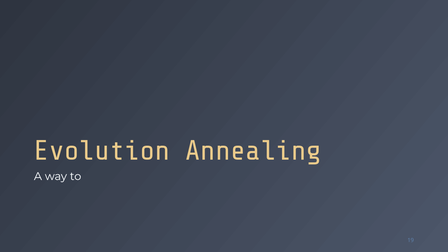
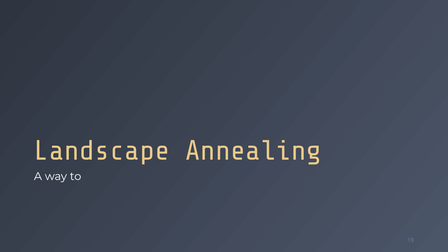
Evolution: Evolution -> Landscape (102, 151)
